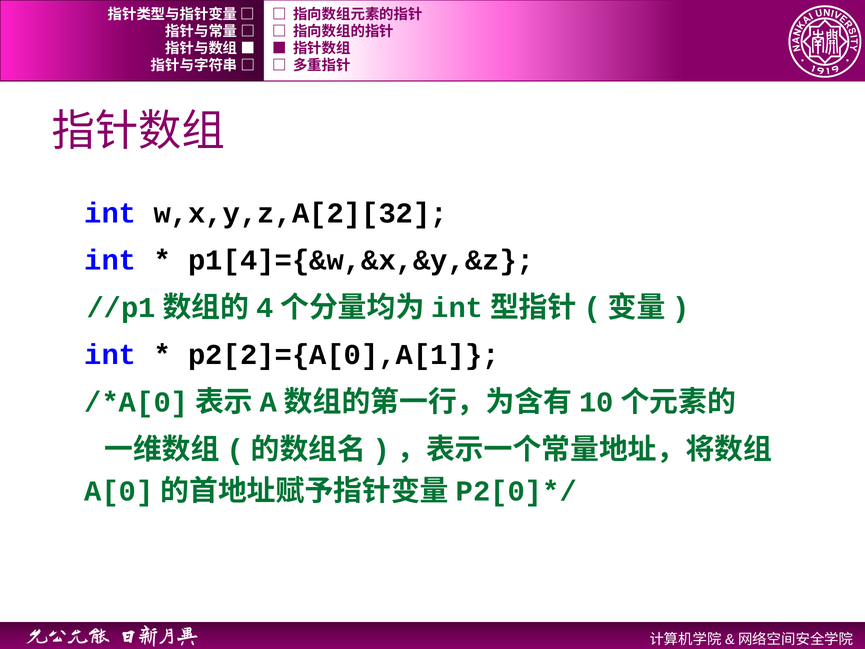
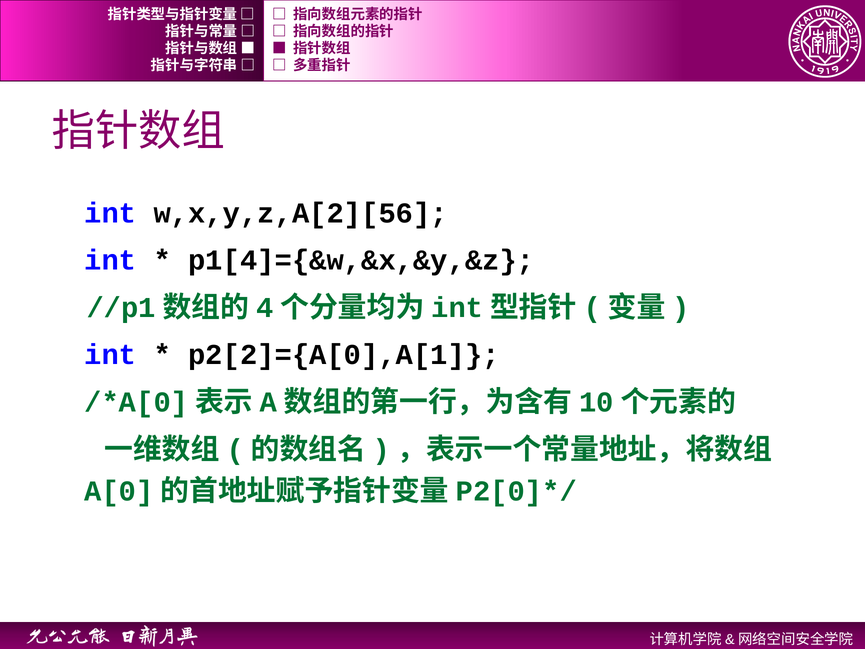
w,x,y,z,A[2][32: w,x,y,z,A[2][32 -> w,x,y,z,A[2][56 (301, 213)
